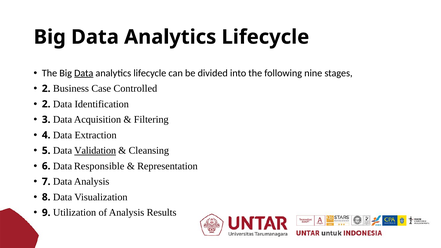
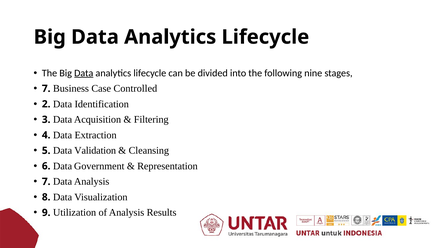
2: 2 -> 7 (46, 89)
Validation underline: present -> none (95, 151)
Responsible: Responsible -> Government (99, 166)
